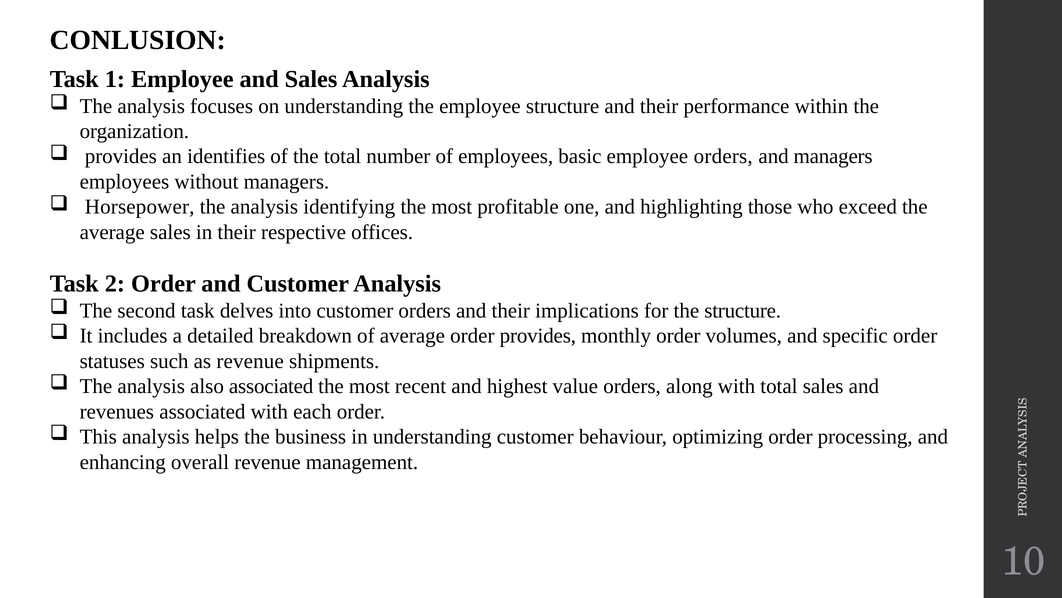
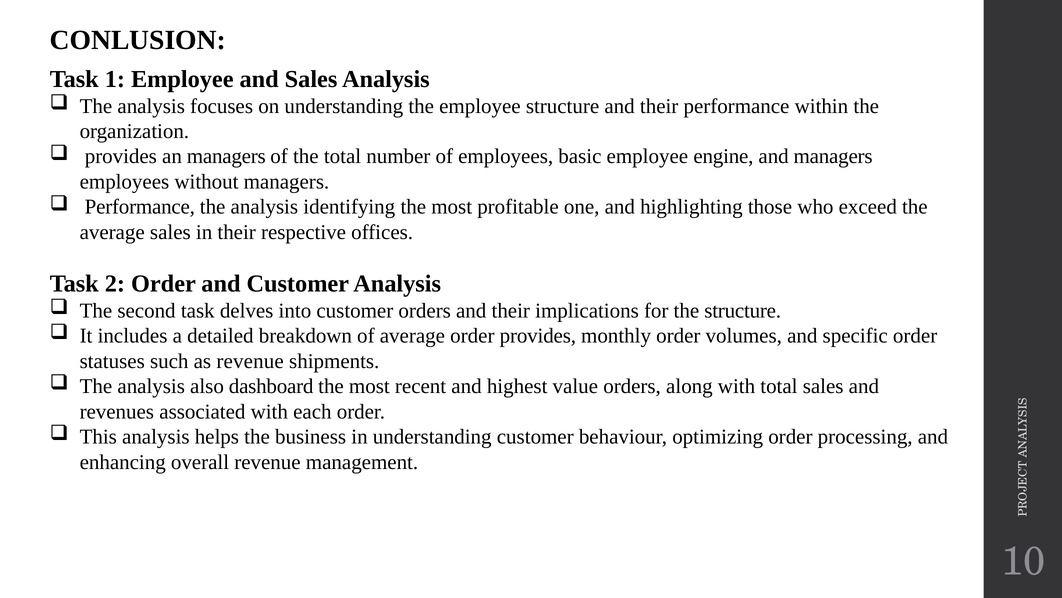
an identifies: identifies -> managers (226, 156)
employee orders: orders -> engine (723, 156)
Horsepower: Horsepower -> Performance (140, 207)
also associated: associated -> dashboard (271, 386)
